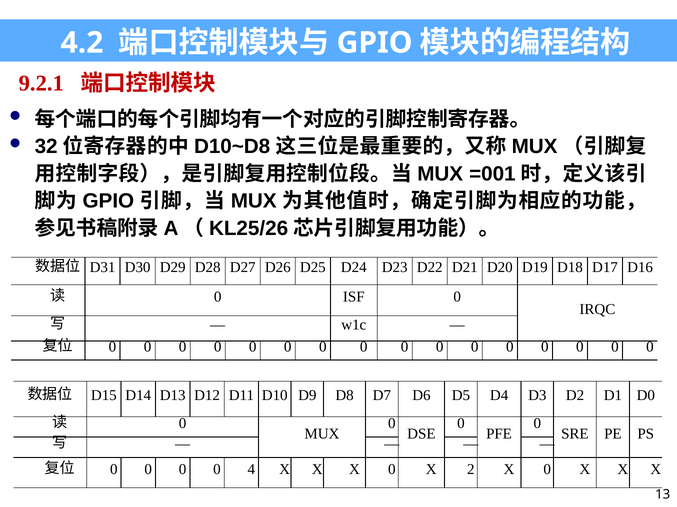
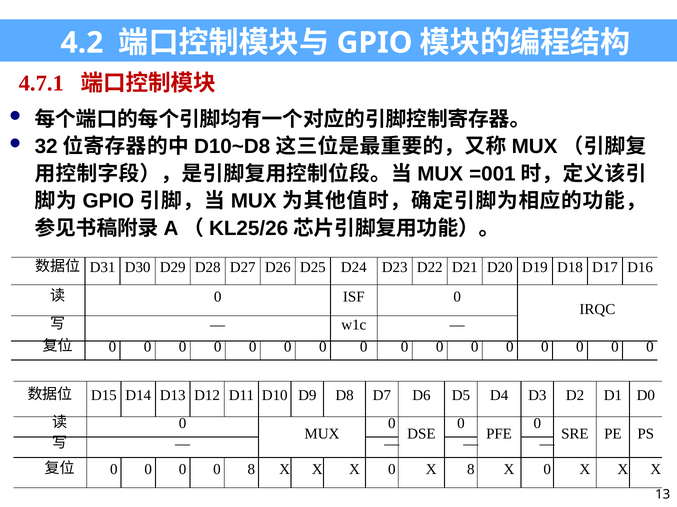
9.2.1: 9.2.1 -> 4.7.1 (41, 84)
0 4: 4 -> 8 (251, 470)
X 2: 2 -> 8 (471, 470)
